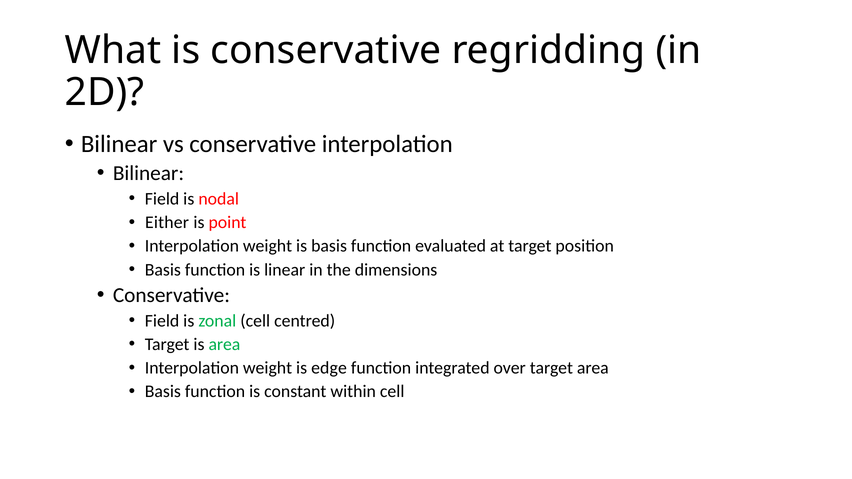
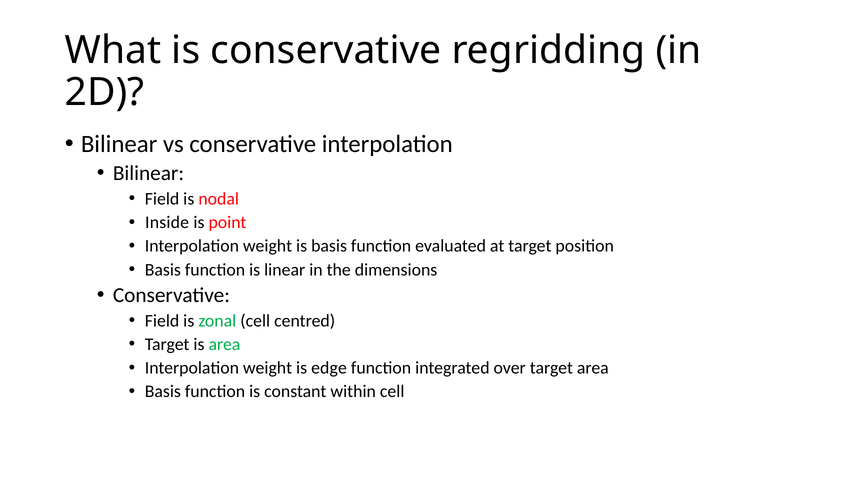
Either: Either -> Inside (167, 223)
